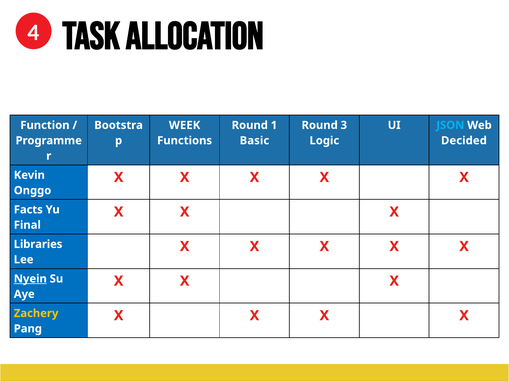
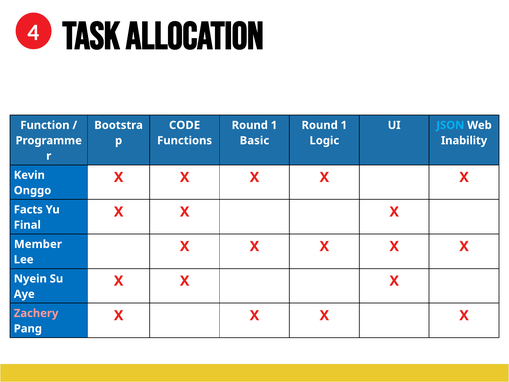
WEEK: WEEK -> CODE (185, 125)
3: 3 -> 1 (344, 125)
Decided: Decided -> Inability (464, 140)
Libraries: Libraries -> Member (38, 244)
Nyein underline: present -> none (30, 279)
Zachery colour: yellow -> pink (36, 313)
